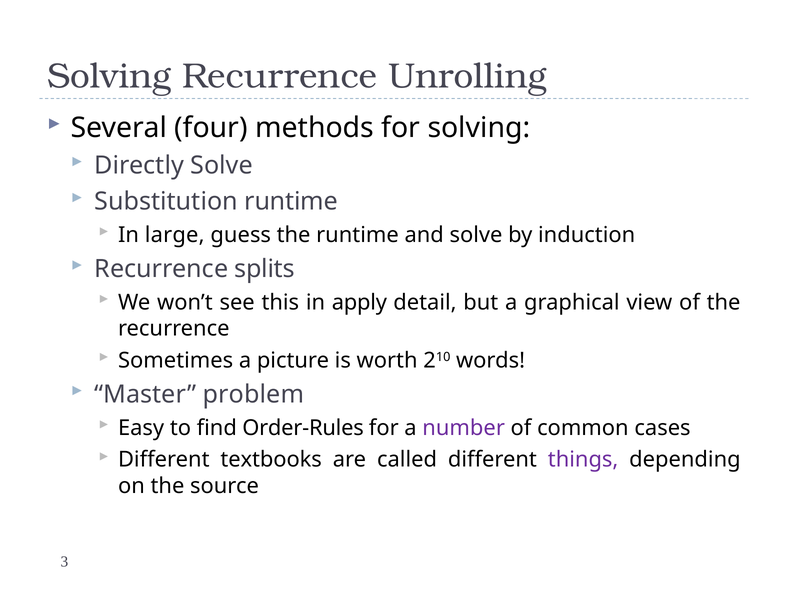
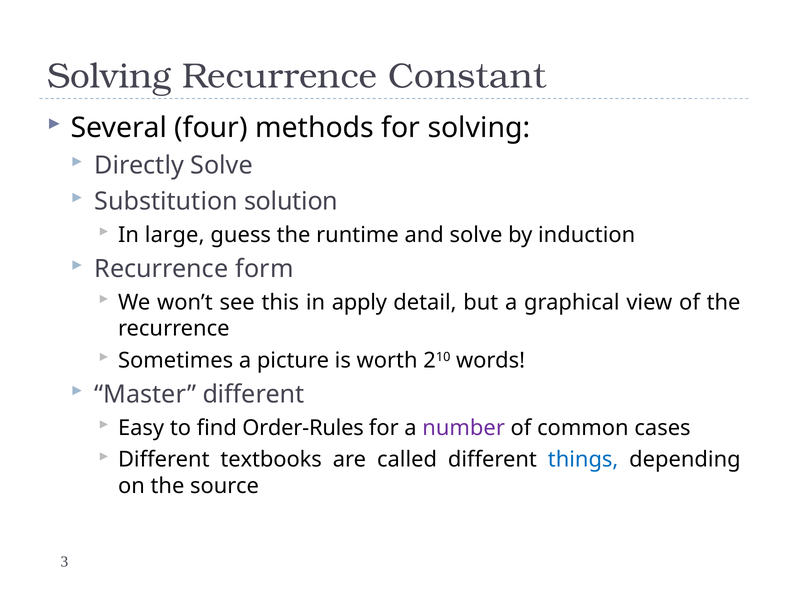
Unrolling: Unrolling -> Constant (467, 76)
Substitution runtime: runtime -> solution (291, 201)
splits: splits -> form (264, 269)
Master problem: problem -> different (254, 394)
things colour: purple -> blue (583, 460)
